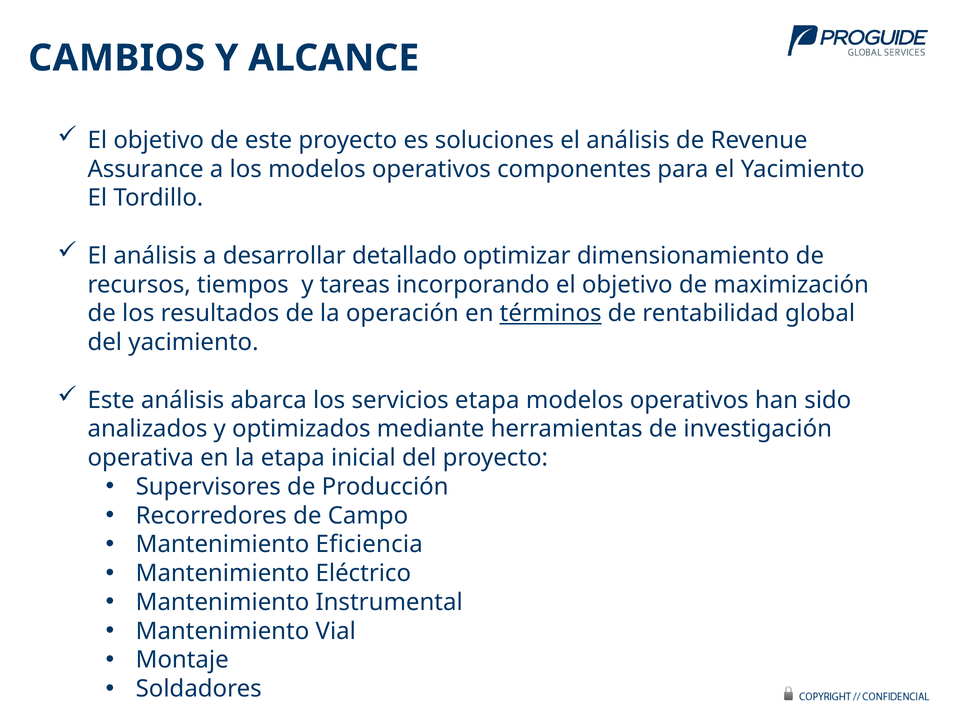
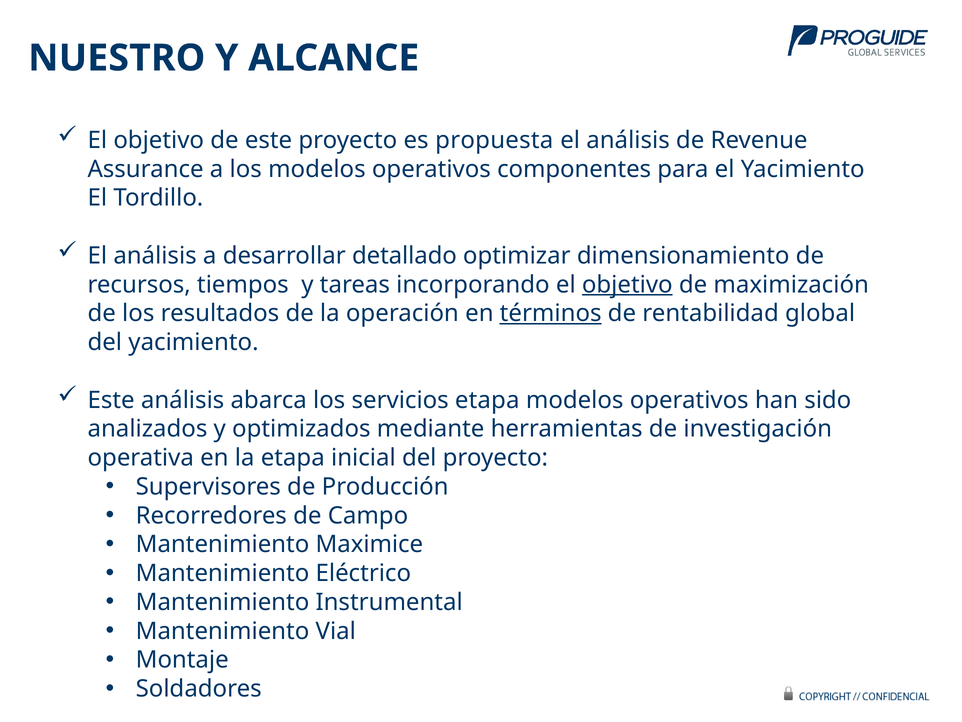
CAMBIOS: CAMBIOS -> NUESTRO (117, 58)
soluciones: soluciones -> propuesta (494, 140)
objetivo underline: none -> present (627, 284)
Eficiencia: Eficiencia -> Maximice (369, 544)
